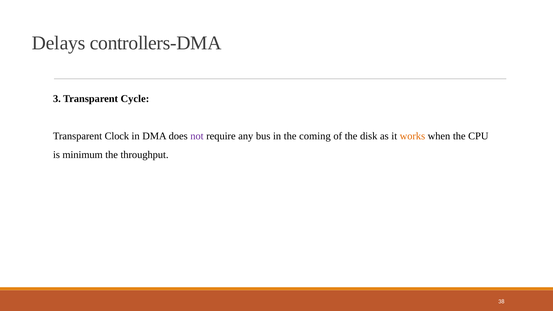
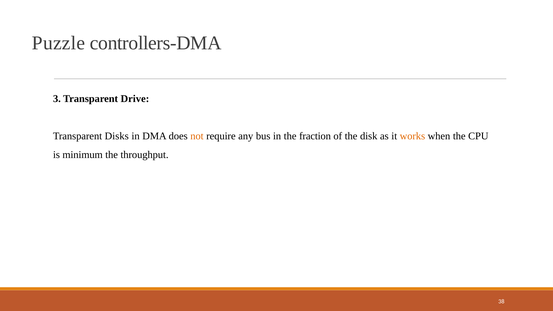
Delays: Delays -> Puzzle (58, 43)
Cycle: Cycle -> Drive (135, 99)
Clock: Clock -> Disks (117, 136)
not colour: purple -> orange (197, 136)
coming: coming -> fraction (315, 136)
